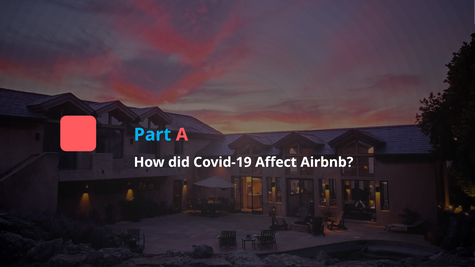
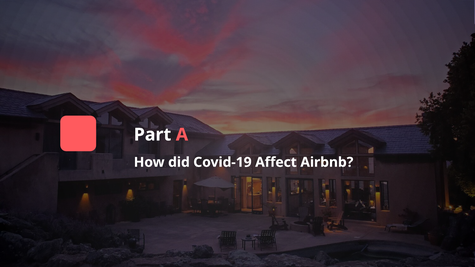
Part colour: light blue -> white (152, 135)
